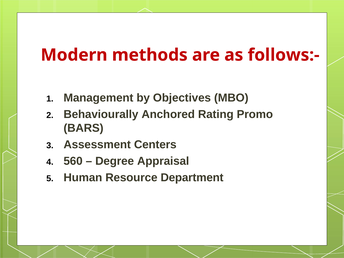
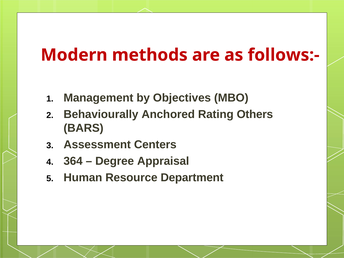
Promo: Promo -> Others (255, 114)
560: 560 -> 364 (73, 161)
